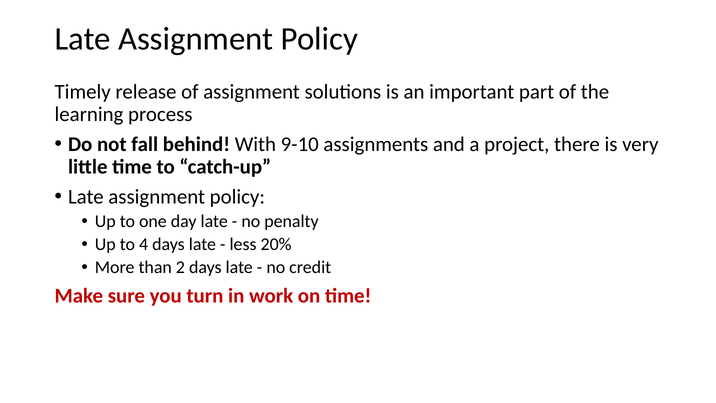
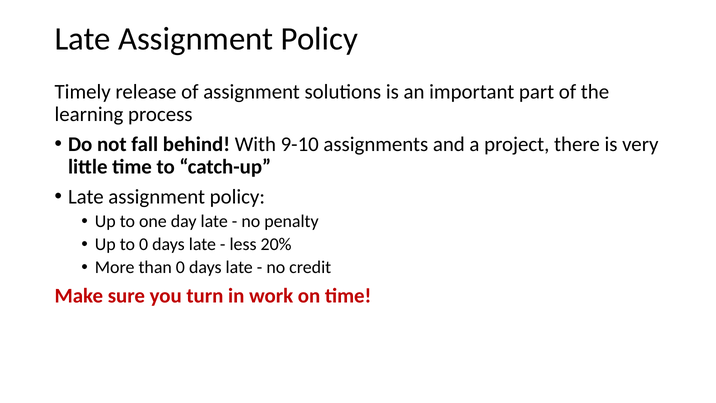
to 4: 4 -> 0 (144, 244)
than 2: 2 -> 0 (180, 267)
